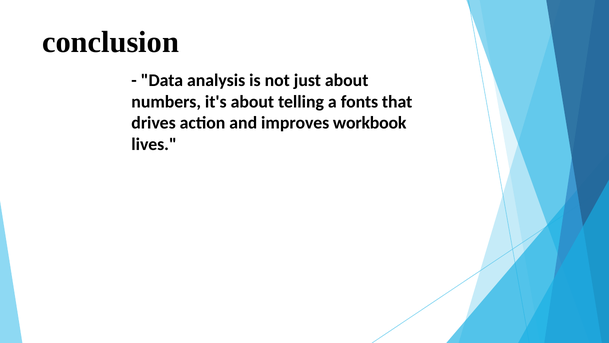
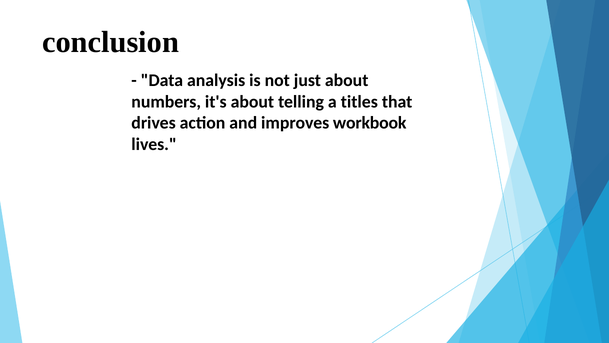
fonts: fonts -> titles (359, 102)
